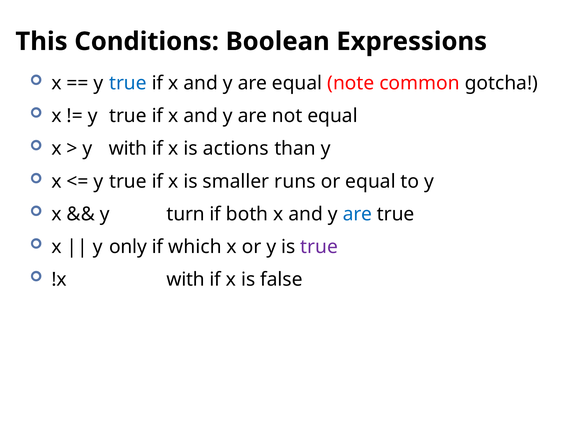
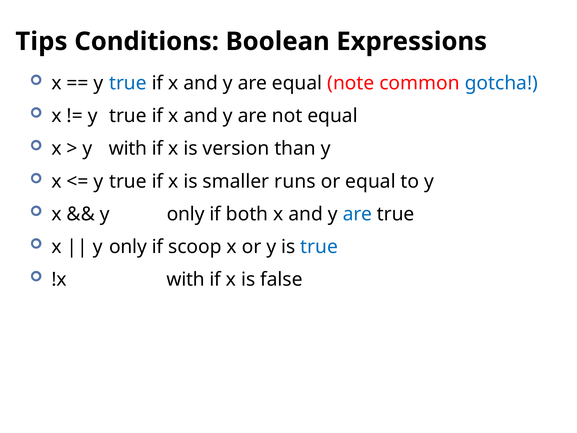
This: This -> Tips (41, 41)
gotcha colour: black -> blue (501, 83)
actions: actions -> version (236, 149)
turn: turn -> only (186, 214)
which: which -> scoop (195, 247)
true colour: purple -> blue (319, 247)
